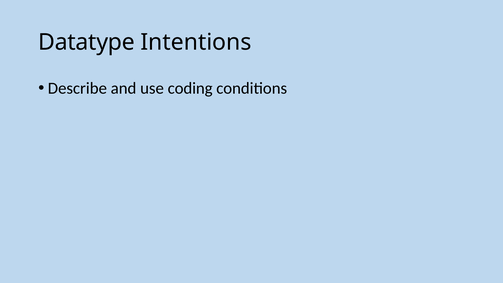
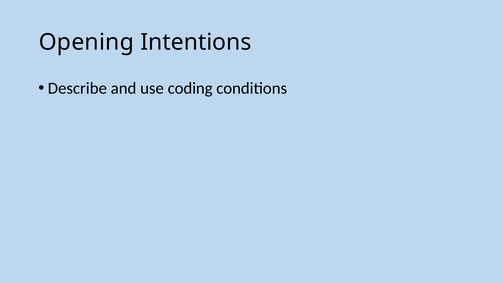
Datatype: Datatype -> Opening (86, 42)
